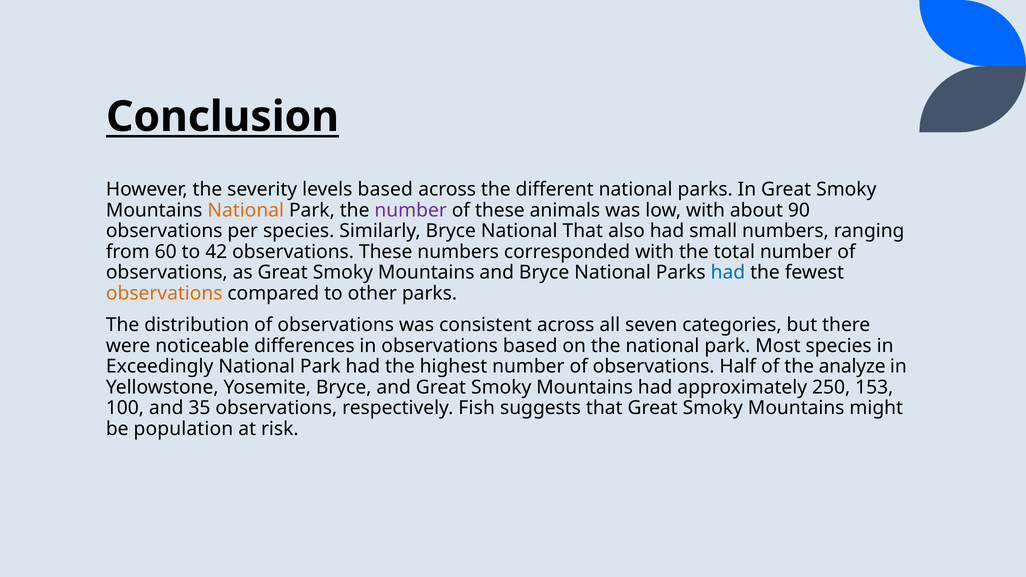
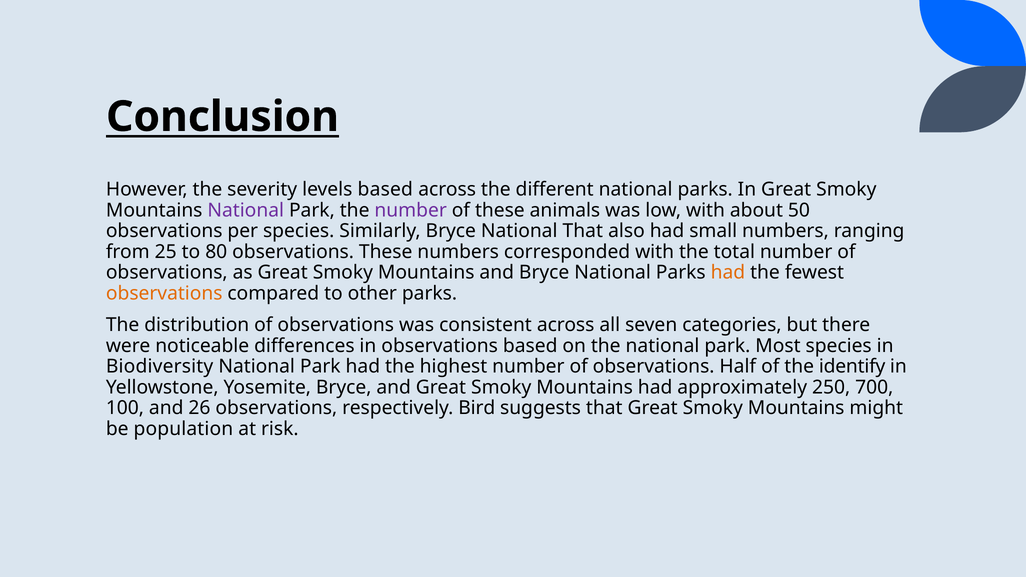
National colour: orange -> purple (246, 210)
90: 90 -> 50 (799, 210)
60: 60 -> 25 (166, 252)
42: 42 -> 80 (216, 252)
had colour: blue -> orange (728, 273)
Exceedingly: Exceedingly -> Biodiversity (160, 367)
analyze: analyze -> identify (852, 367)
153: 153 -> 700 (874, 387)
35: 35 -> 26 (199, 408)
Fish: Fish -> Bird (477, 408)
